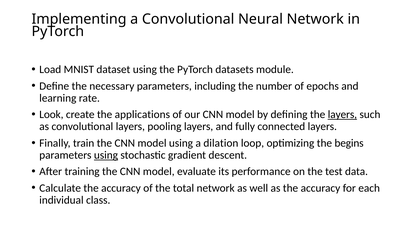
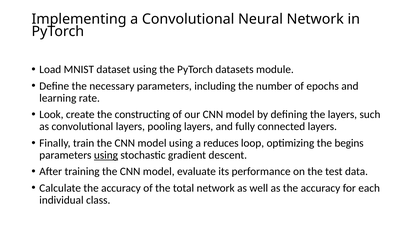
applications: applications -> constructing (142, 114)
layers underline: present -> none (342, 114)
dilation: dilation -> reduces (221, 143)
